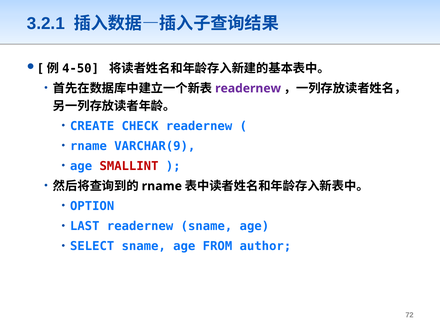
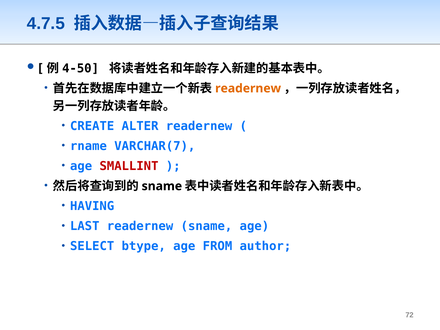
3.2.1: 3.2.1 -> 4.7.5 (46, 24)
readernew colour: purple -> orange (248, 88)
CHECK: CHECK -> ALTER (140, 126)
VARCHAR(9: VARCHAR(9 -> VARCHAR(7 (155, 146)
rname: rname -> sname (162, 186)
OPTION: OPTION -> HAVING (92, 206)
SELECT sname: sname -> btype (144, 246)
